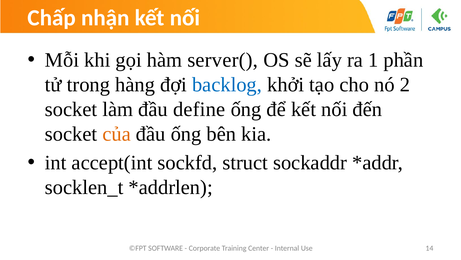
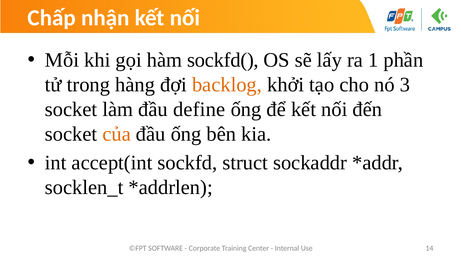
server(: server( -> sockfd( (223, 60)
backlog colour: blue -> orange (227, 85)
2: 2 -> 3 (405, 85)
